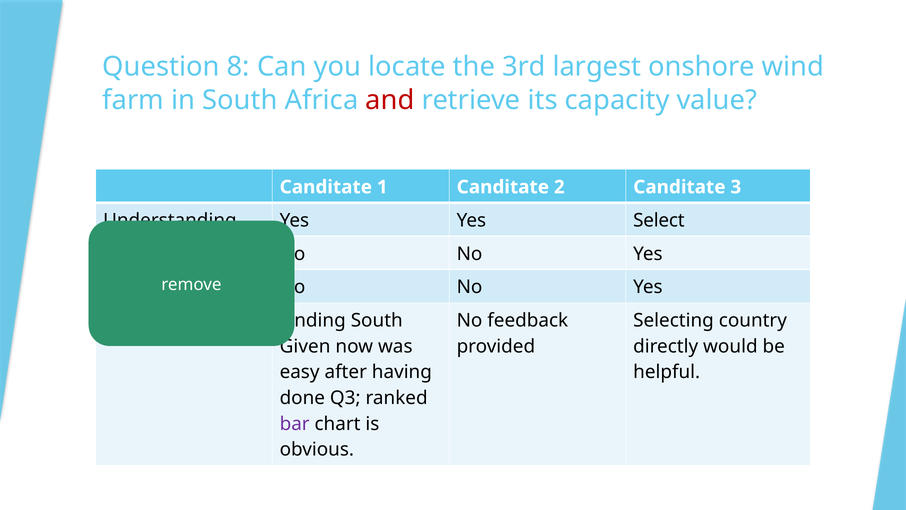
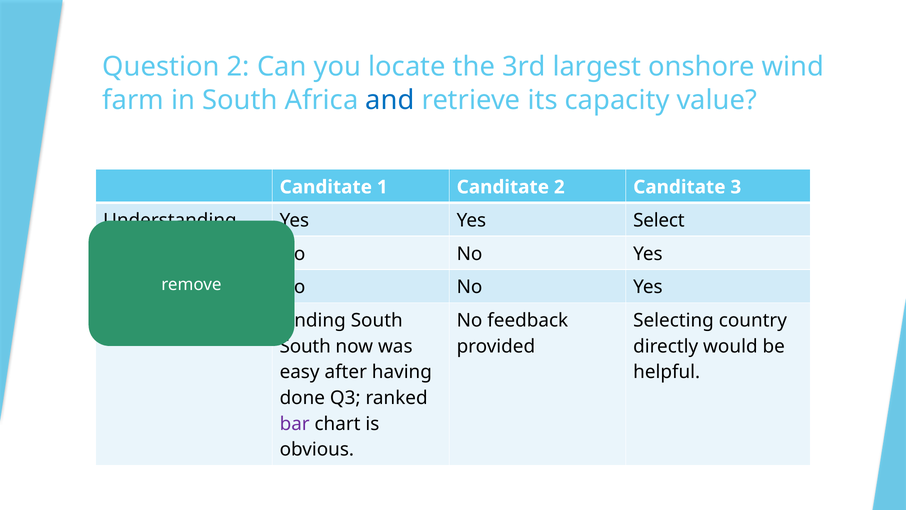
Question 8: 8 -> 2 (238, 67)
and colour: red -> blue (390, 100)
Given: Given -> South (305, 346)
